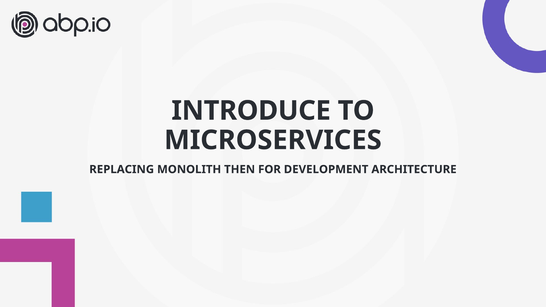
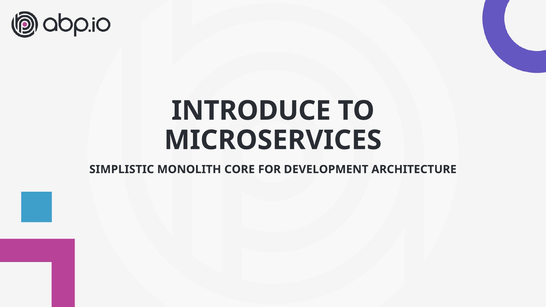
REPLACING: REPLACING -> SIMPLISTIC (122, 169)
THEN: THEN -> CORE (240, 169)
